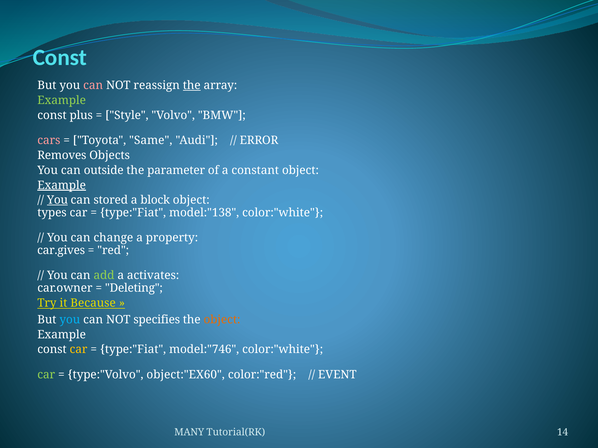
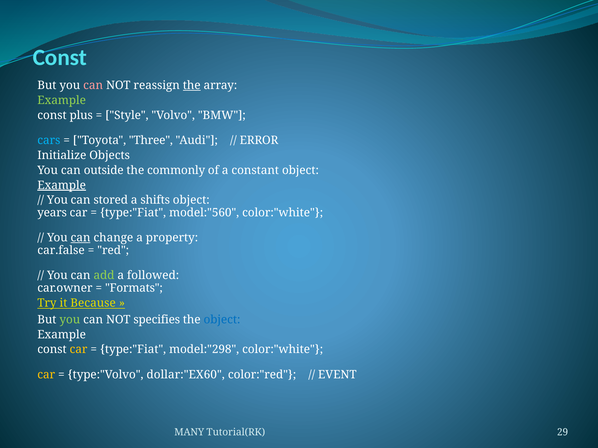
cars colour: pink -> light blue (49, 141)
Same: Same -> Three (151, 141)
Removes: Removes -> Initialize (62, 155)
parameter: parameter -> commonly (176, 170)
You underline: present -> none (57, 200)
block: block -> shifts (155, 200)
types: types -> years (52, 213)
model:"138: model:"138 -> model:"560 (204, 213)
can underline: none -> present (81, 238)
car.gives: car.gives -> car.false (61, 251)
activates: activates -> followed (153, 276)
Deleting: Deleting -> Formats (134, 288)
you colour: light blue -> light green (70, 320)
object colour: orange -> blue (222, 320)
model:"746: model:"746 -> model:"298 (204, 350)
car colour: light green -> yellow (46, 375)
object:"EX60: object:"EX60 -> dollar:"EX60 (186, 375)
14: 14 -> 29 (563, 433)
